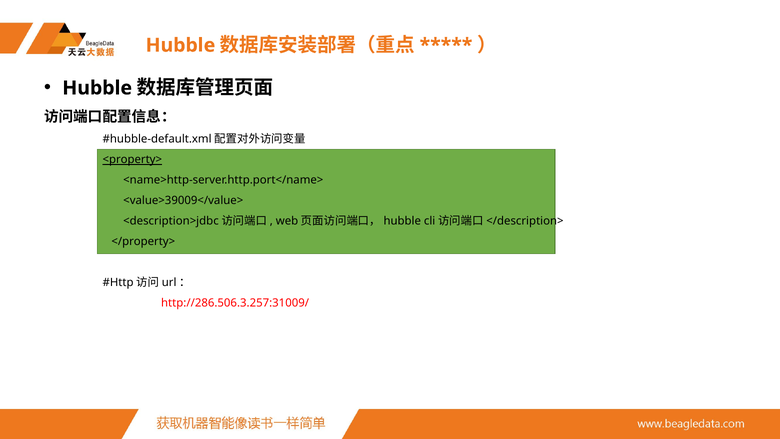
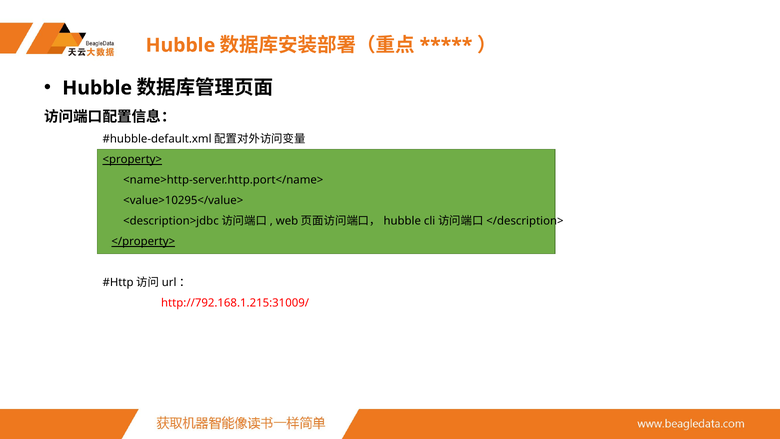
<value>39009</value>: <value>39009</value> -> <value>10295</value> (183, 200)
</property> underline: none -> present (143, 241)
http://286.506.3.257:31009/: http://286.506.3.257:31009/ -> http://792.168.1.215:31009/ (235, 303)
